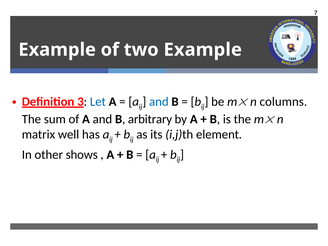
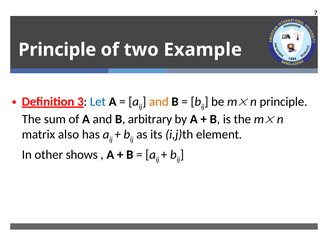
Example: Example -> Principle (57, 50)
and colour: blue -> orange (159, 102)
n columns: columns -> principle (283, 102)
well: well -> also (69, 134)
